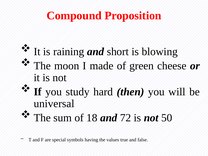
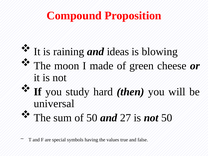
short: short -> ideas (118, 52)
of 18: 18 -> 50 (92, 118)
72: 72 -> 27 (126, 118)
